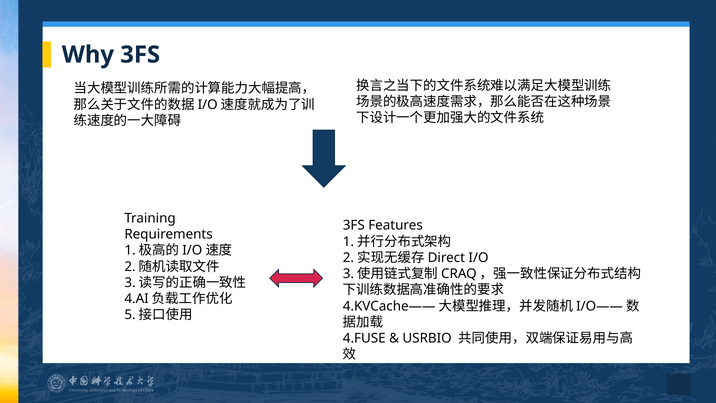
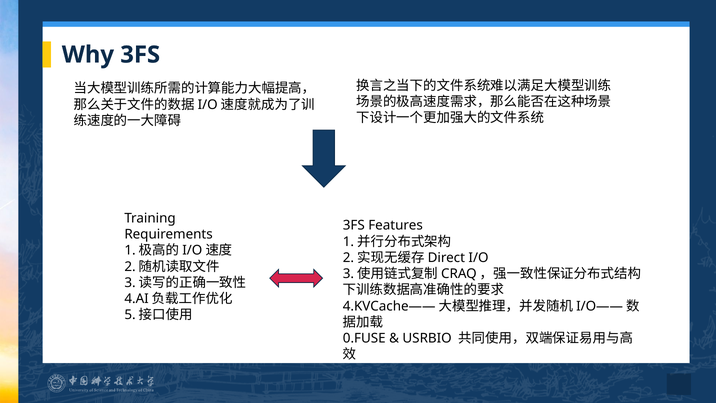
4.FUSE: 4.FUSE -> 0.FUSE (364, 338)
